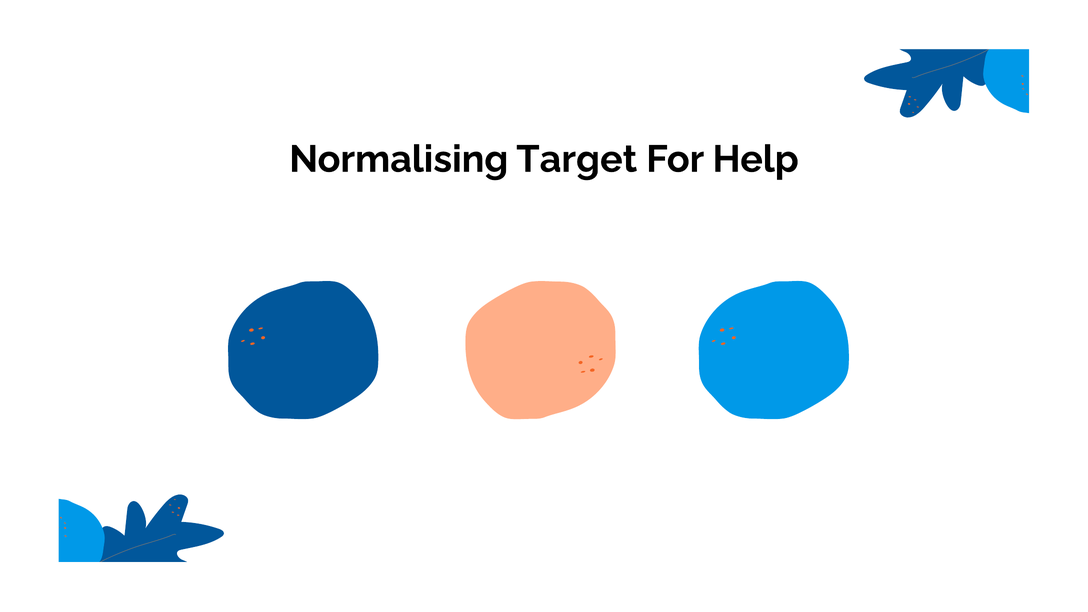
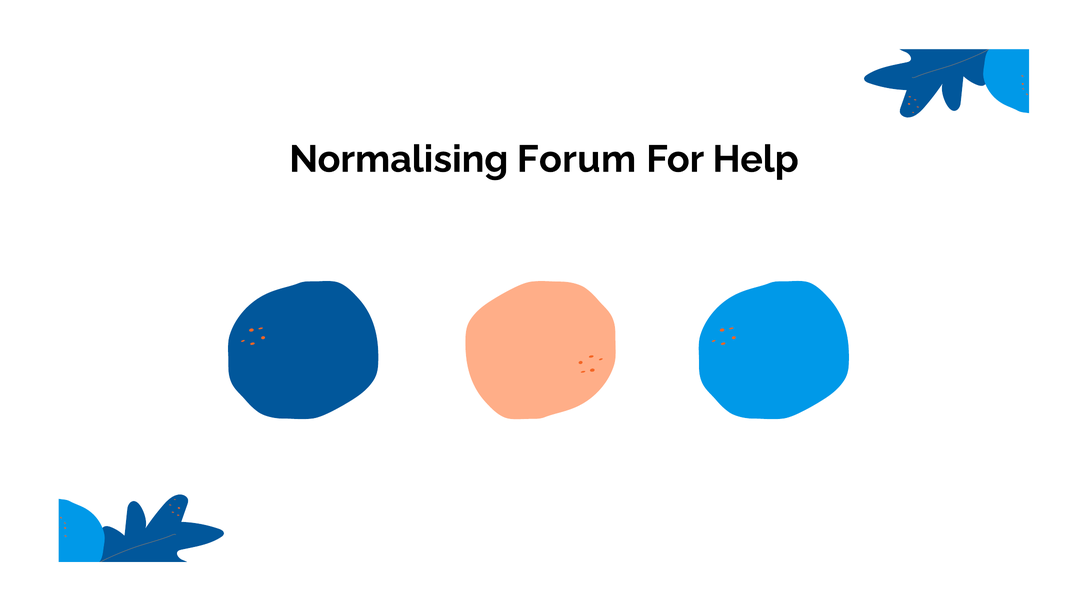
Target: Target -> Forum (577, 159)
